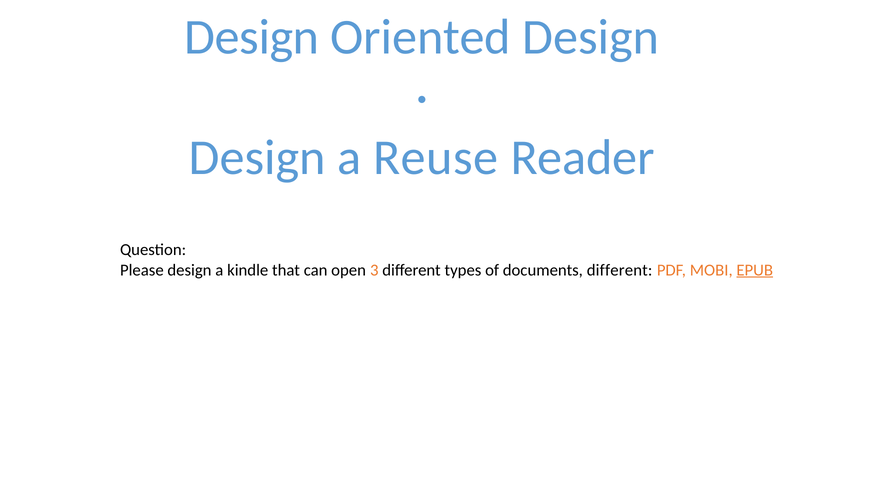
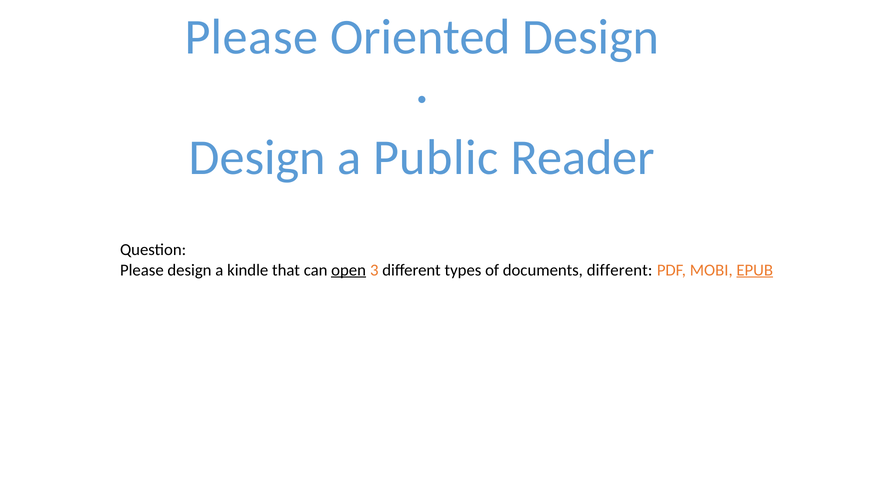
Design: Design -> Please (251, 37)
Reuse: Reuse -> Public (436, 158)
open underline: none -> present (349, 270)
